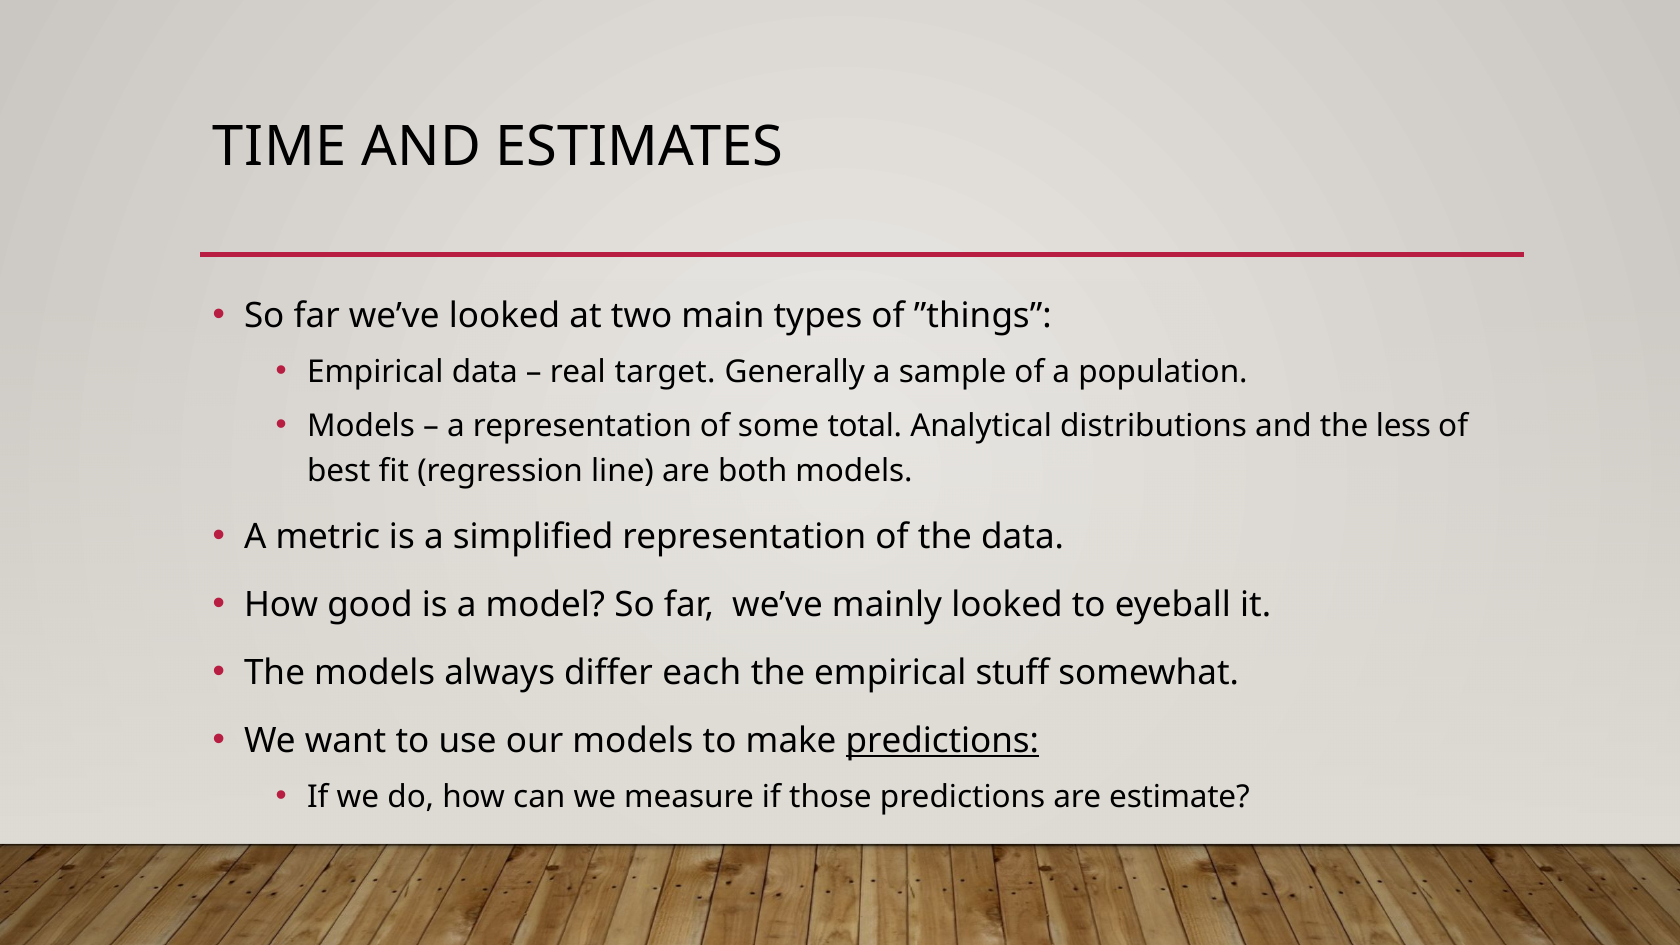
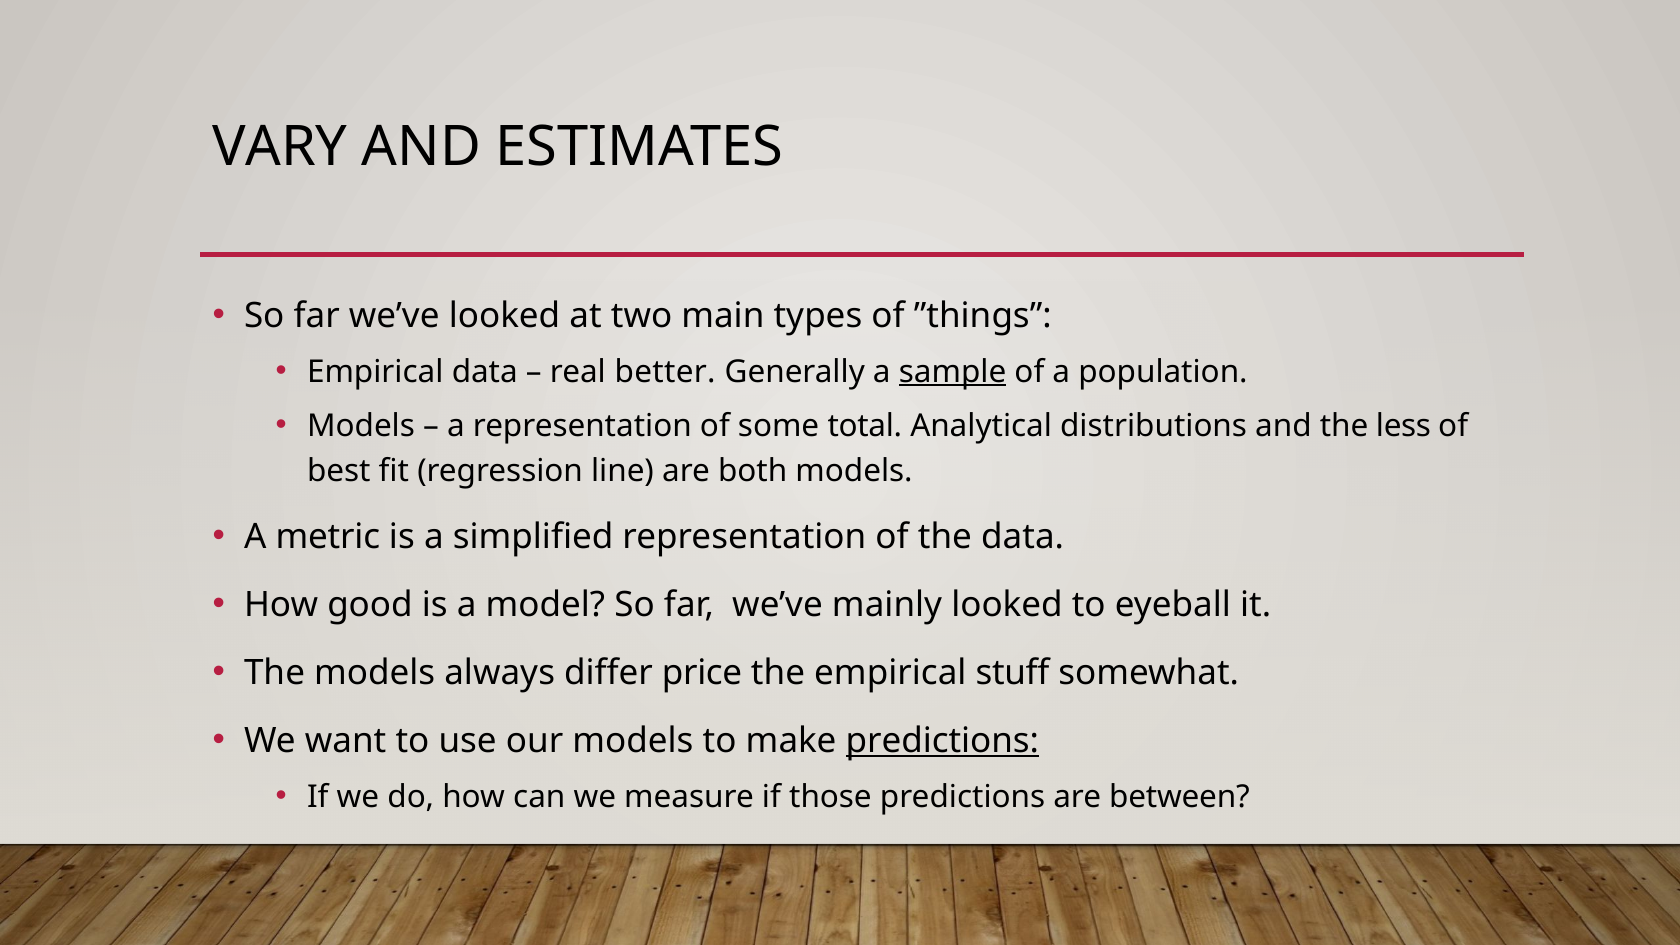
TIME: TIME -> VARY (280, 147)
target: target -> better (665, 372)
sample underline: none -> present (953, 372)
each: each -> price (702, 673)
estimate: estimate -> between (1179, 797)
